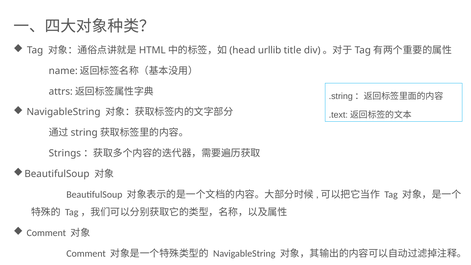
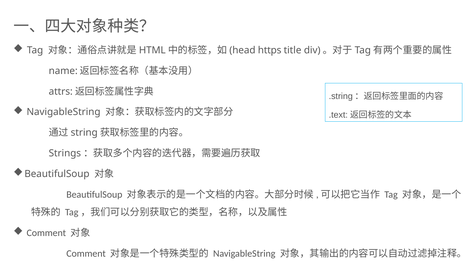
urllib: urllib -> https (270, 50)
